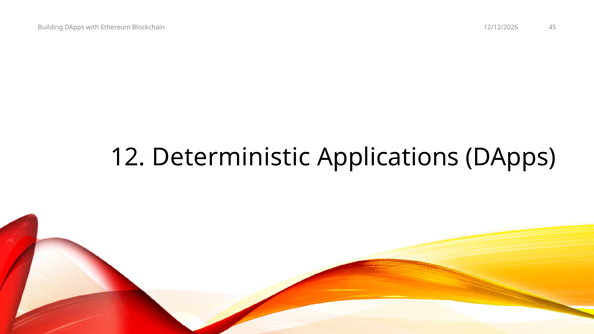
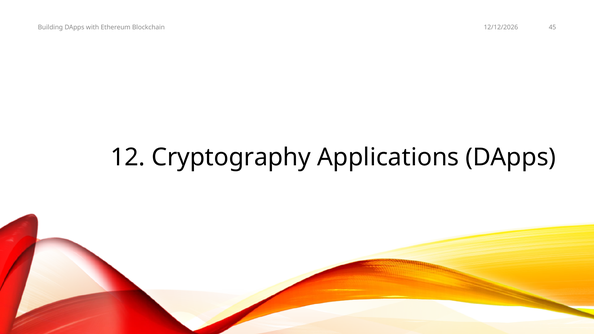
Deterministic: Deterministic -> Cryptography (231, 157)
